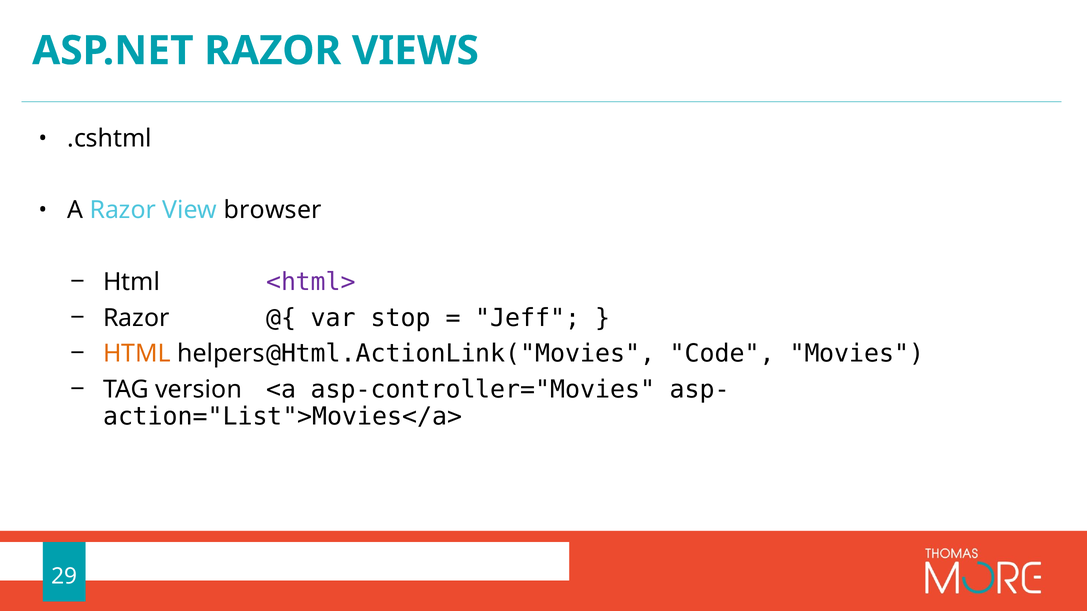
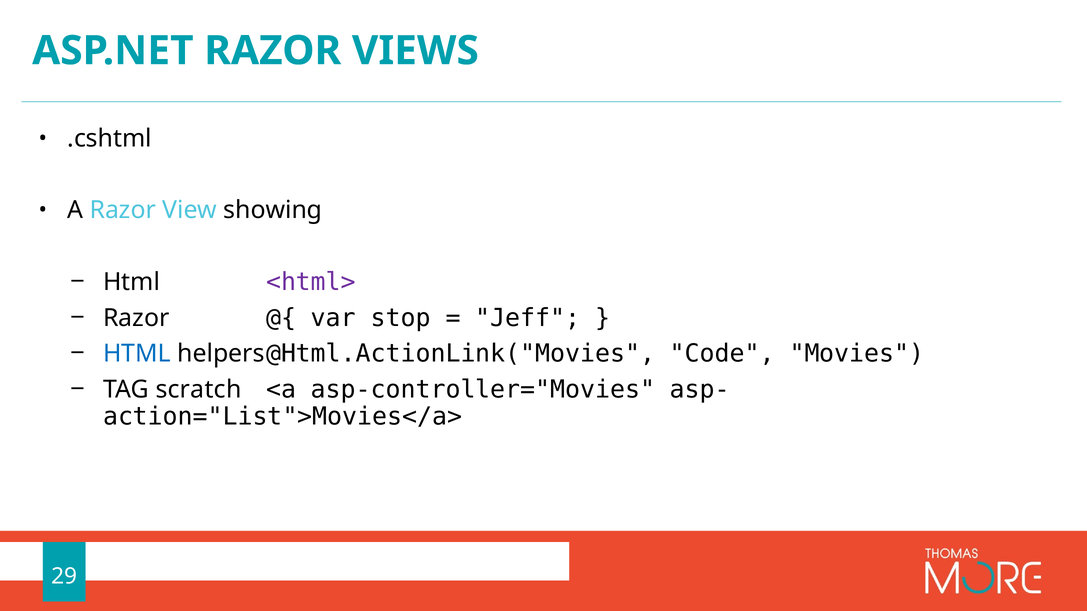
browser: browser -> showing (273, 210)
HTML colour: orange -> blue (137, 354)
version: version -> scratch (199, 390)
